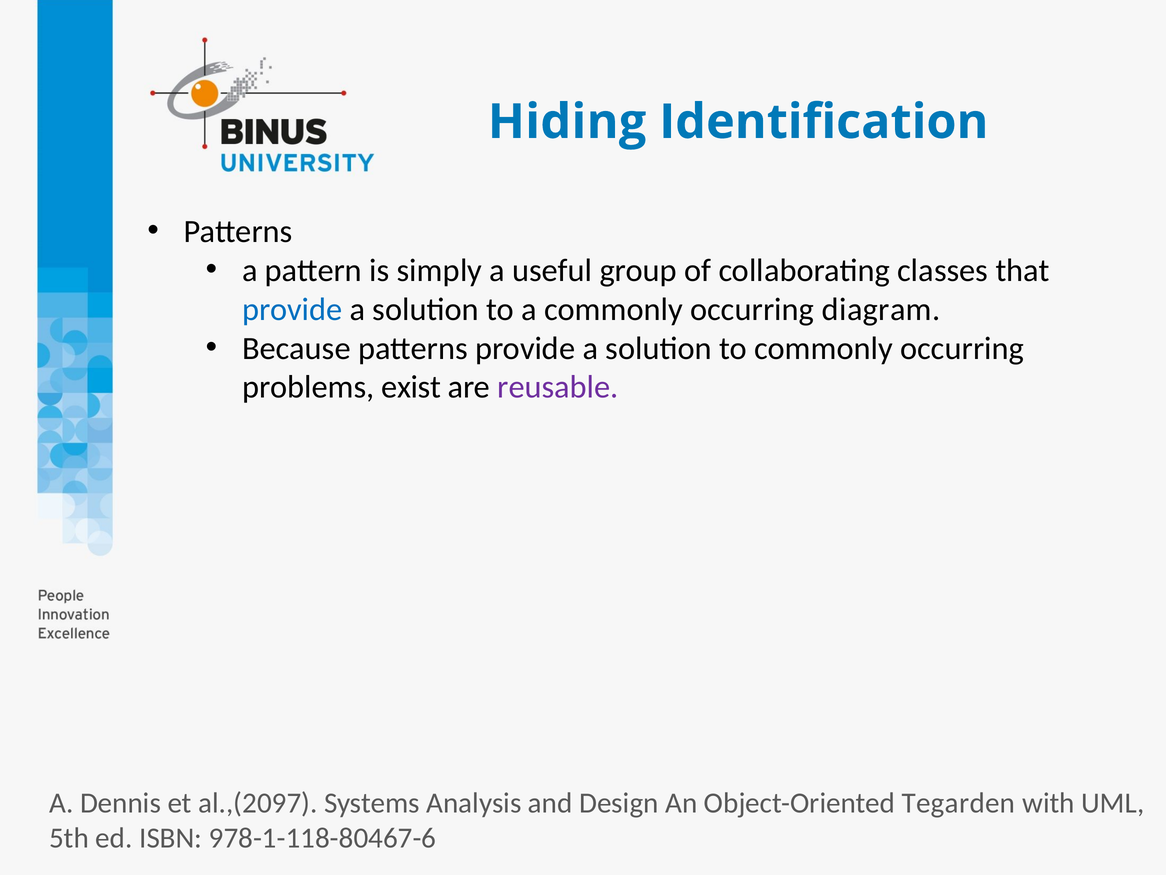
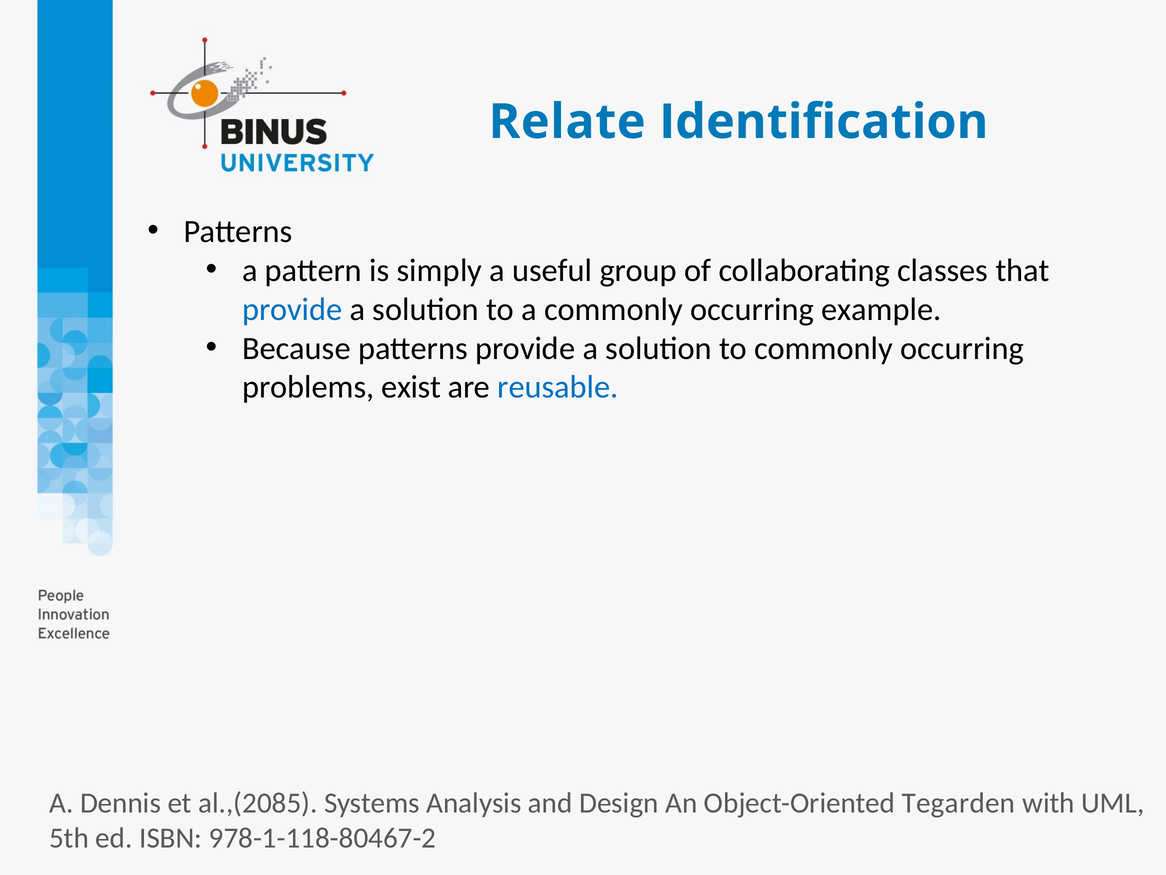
Hiding: Hiding -> Relate (567, 122)
diagram: diagram -> example (881, 309)
reusable colour: purple -> blue (558, 387)
al.,(2097: al.,(2097 -> al.,(2085 (258, 803)
978-1-118-80467-6: 978-1-118-80467-6 -> 978-1-118-80467-2 (323, 838)
